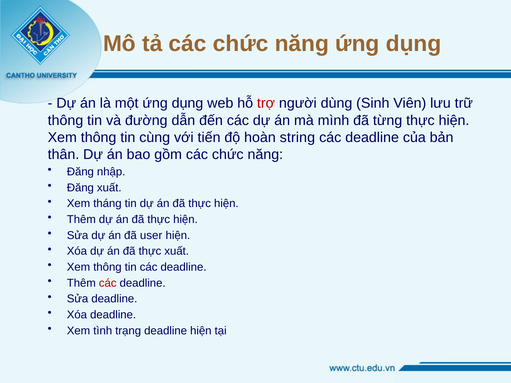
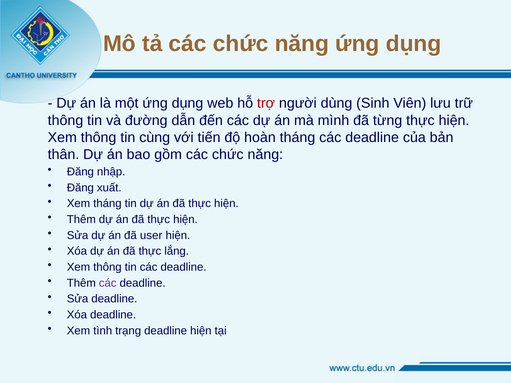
hoàn string: string -> tháng (297, 137)
thực xuất: xuất -> lắng (177, 251)
các colour: red -> purple (108, 283)
